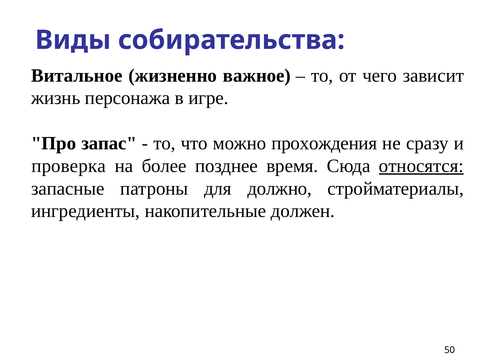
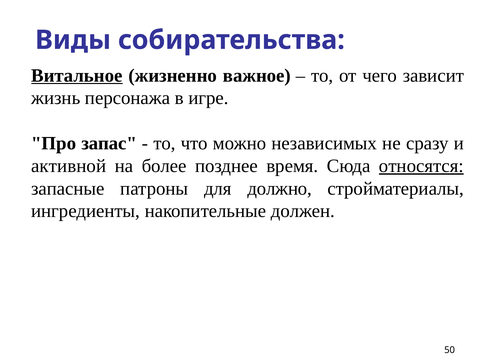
Витальное underline: none -> present (77, 75)
прохождения: прохождения -> независимых (324, 143)
проверка: проверка -> активной (69, 166)
